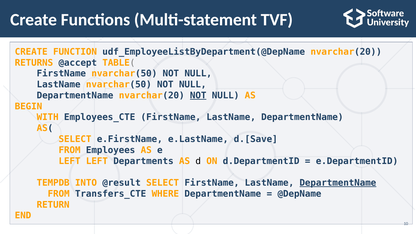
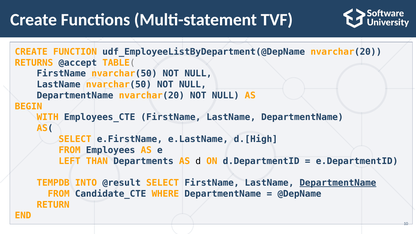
NOT underline: present -> none (198, 95)
d.[Save: d.[Save -> d.[High (256, 139)
LEFT LEFT: LEFT -> THAN (97, 161)
Transfers_CTE: Transfers_CTE -> Candidate_CTE (111, 194)
